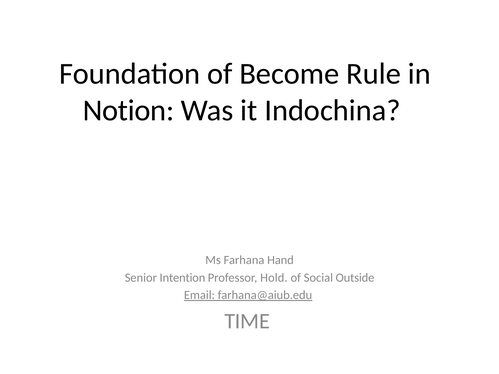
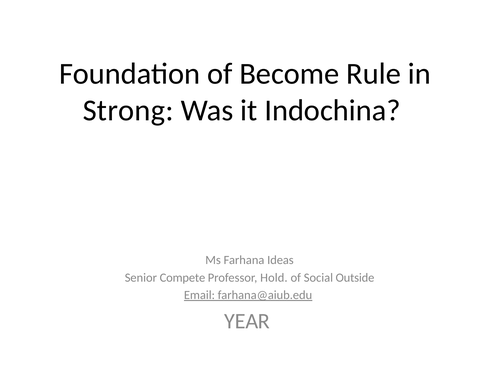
Notion: Notion -> Strong (128, 110)
Hand: Hand -> Ideas (280, 260)
Intention: Intention -> Compete (182, 278)
TIME: TIME -> YEAR (247, 321)
